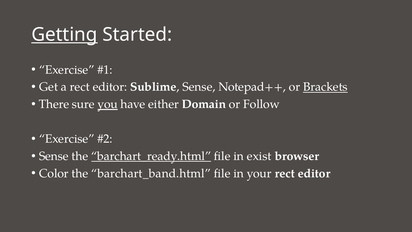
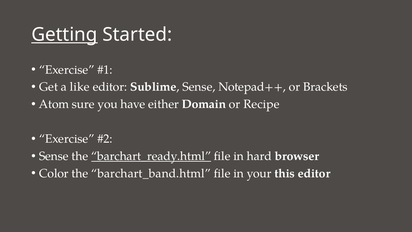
a rect: rect -> like (80, 87)
Brackets underline: present -> none (325, 87)
There: There -> Atom (54, 104)
you underline: present -> none (108, 104)
Follow: Follow -> Recipe (261, 104)
exist: exist -> hard (259, 156)
your rect: rect -> this (285, 173)
